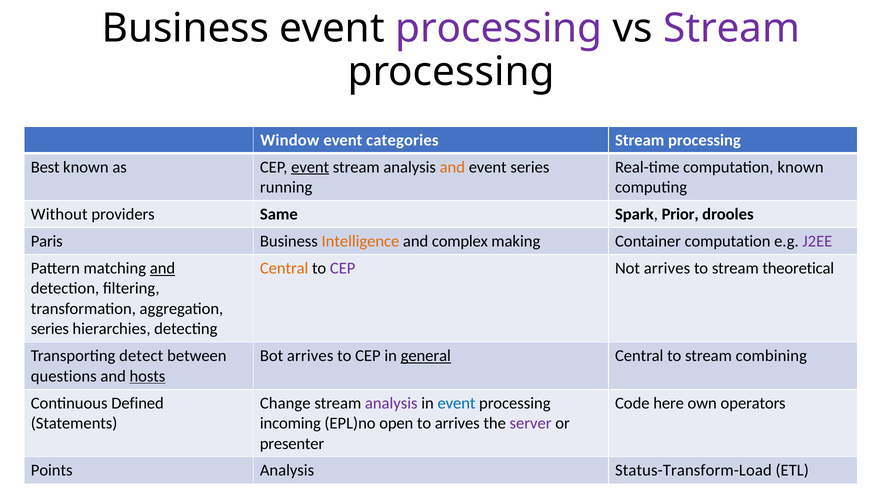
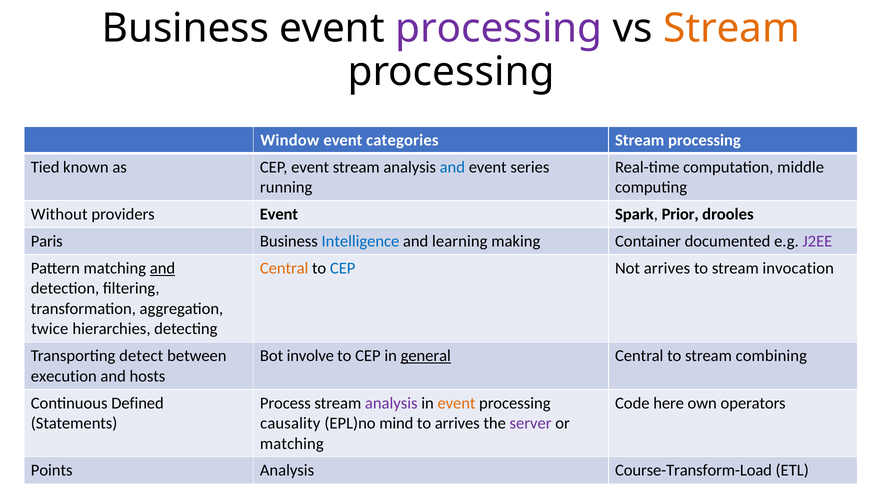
Stream colour: purple -> orange (732, 28)
Best: Best -> Tied (45, 167)
event underline: present -> none (310, 167)
and colour: orange -> blue (452, 167)
computation known: known -> middle (801, 167)
providers Same: Same -> Event (279, 214)
Intelligence colour: orange -> blue (360, 241)
complex: complex -> learning (460, 241)
Container computation: computation -> documented (728, 241)
CEP colour: purple -> blue (343, 268)
theoretical: theoretical -> invocation (798, 268)
series: series -> twice (50, 329)
Bot arrives: arrives -> involve (310, 356)
questions: questions -> execution (64, 376)
hosts underline: present -> none (147, 376)
Change: Change -> Process (285, 403)
event colour: blue -> orange (456, 403)
incoming: incoming -> causality (290, 423)
open: open -> mind (396, 423)
presenter: presenter -> matching (292, 443)
Status-Transform-Load: Status-Transform-Load -> Course-Transform-Load (694, 470)
